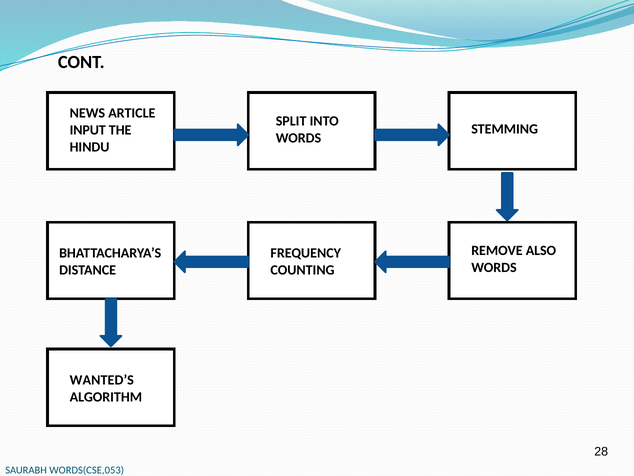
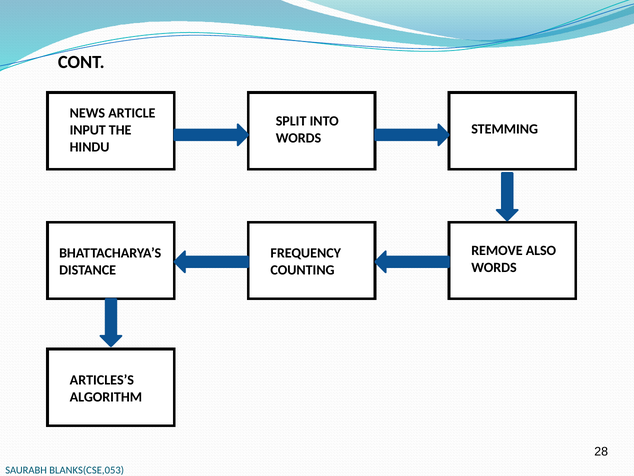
WANTED’S: WANTED’S -> ARTICLES’S (102, 380)
WORDS(CSE,053: WORDS(CSE,053 -> BLANKS(CSE,053 (87, 470)
